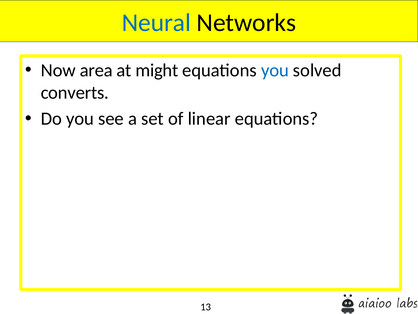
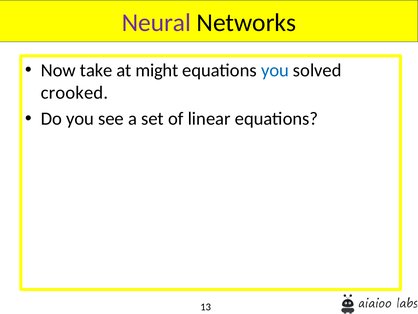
Neural colour: blue -> purple (156, 23)
area: area -> take (96, 70)
converts: converts -> crooked (75, 93)
